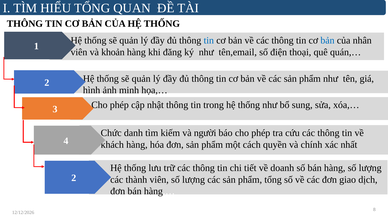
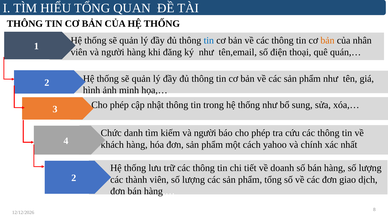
bản colour: blue -> orange (327, 41)
khoản: khoản -> người (113, 52)
quyền: quyền -> yahoo (275, 145)
